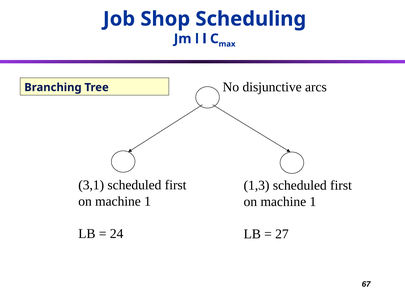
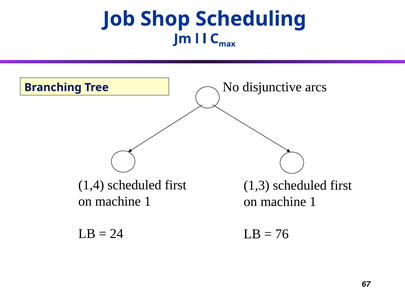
3,1: 3,1 -> 1,4 (91, 185)
27: 27 -> 76 (282, 234)
